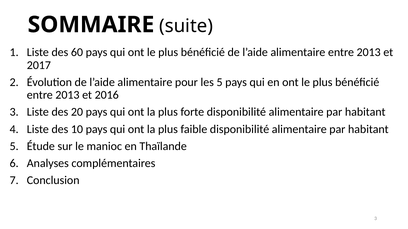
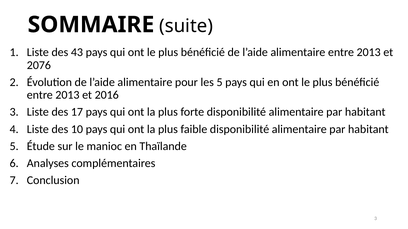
60: 60 -> 43 (77, 52)
2017: 2017 -> 2076 (39, 65)
20: 20 -> 17 (77, 112)
